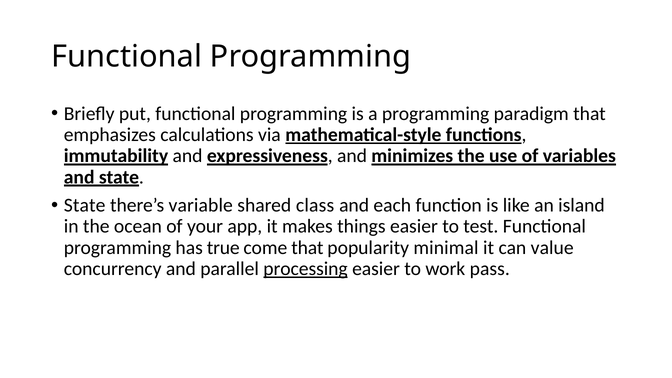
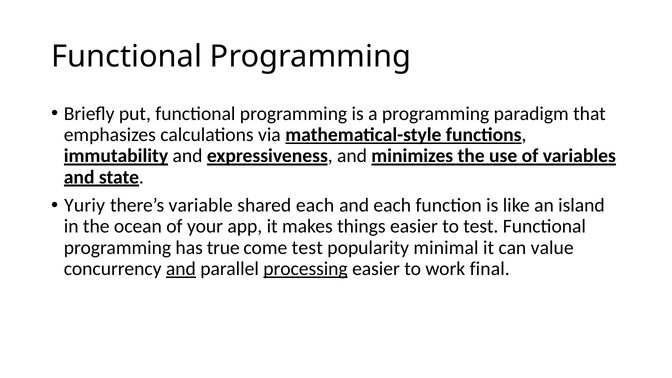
State: State -> Yuriy (85, 205)
shared class: class -> each (315, 205)
come that: that -> test (307, 248)
and underline: none -> present (181, 269)
pass: pass -> final (490, 269)
